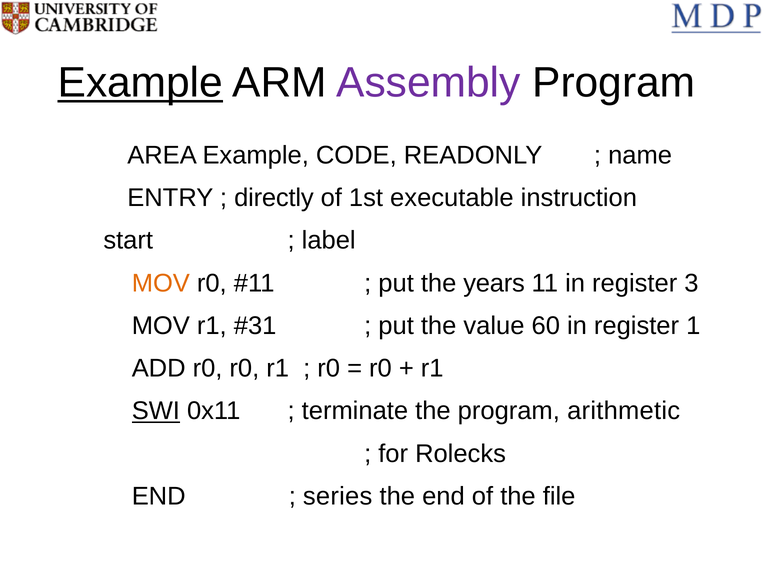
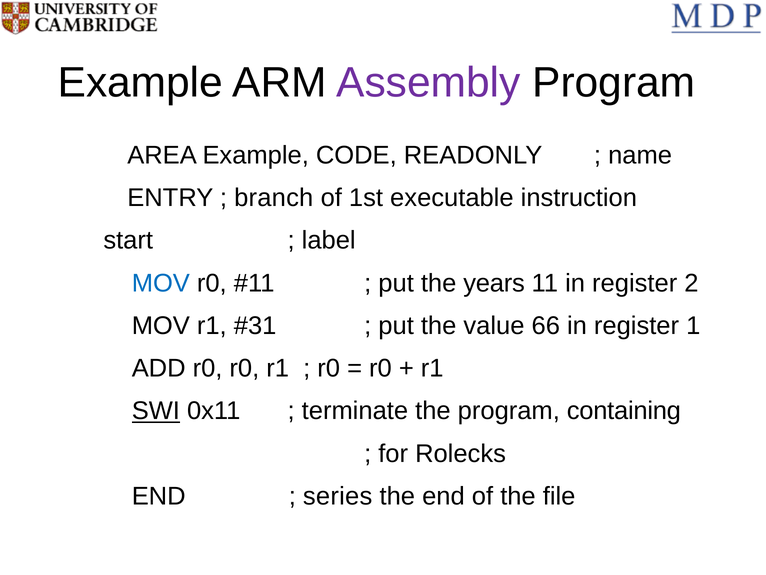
Example underline: present -> none (140, 83)
directly: directly -> branch (274, 198)
MOV colour: orange -> blue (161, 283)
3: 3 -> 2 (691, 283)
60: 60 -> 66 (546, 325)
arithmetic: arithmetic -> containing (624, 411)
